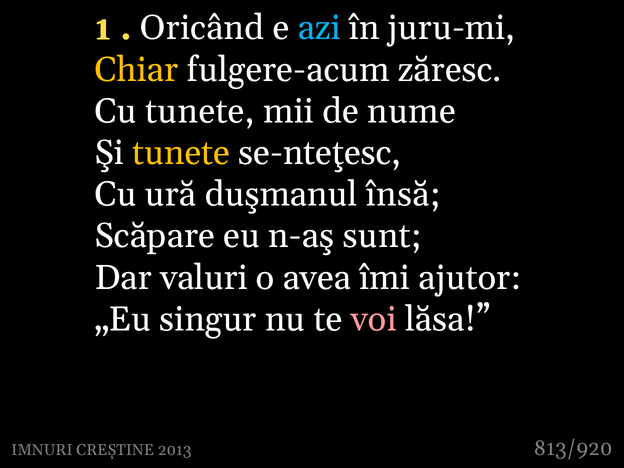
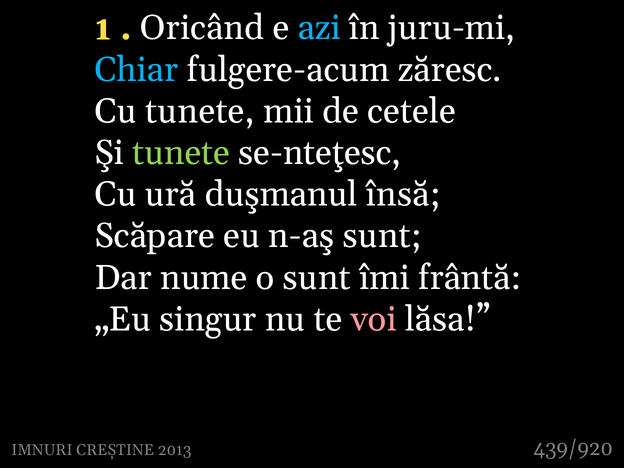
Chiar colour: yellow -> light blue (137, 70)
nume: nume -> cetele (412, 111)
tunete colour: yellow -> light green (181, 153)
valuri: valuri -> nume (204, 278)
o avea: avea -> sunt (317, 278)
ajutor: ajutor -> frântă (470, 278)
813/920: 813/920 -> 439/920 (573, 449)
